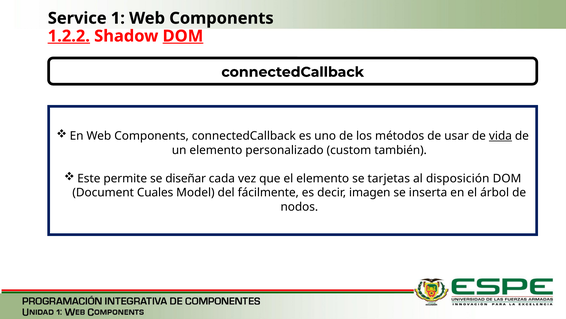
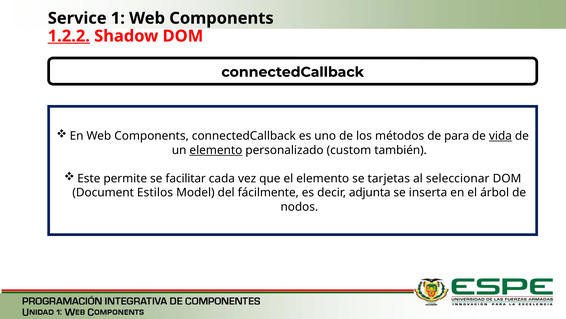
DOM underline: present -> none (183, 36)
usar: usar -> para (457, 136)
elemento underline: none -> present (216, 150)
diseñar: diseñar -> facilitar (186, 178)
disposición: disposición -> seleccionar (458, 178)
Cuales: Cuales -> Estilos (155, 192)
imagen: imagen -> adjunta (370, 192)
